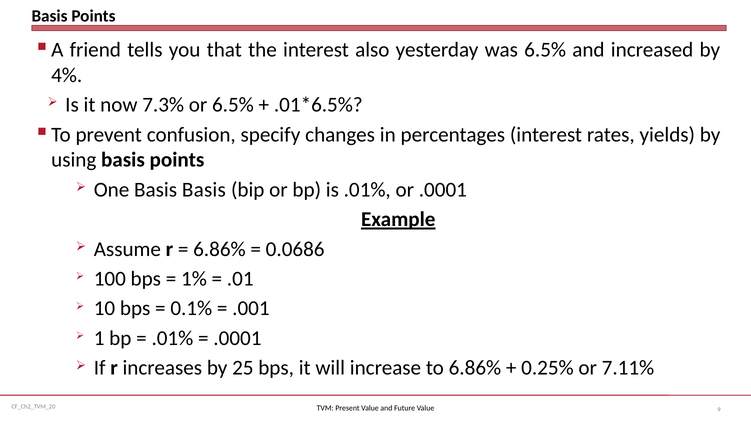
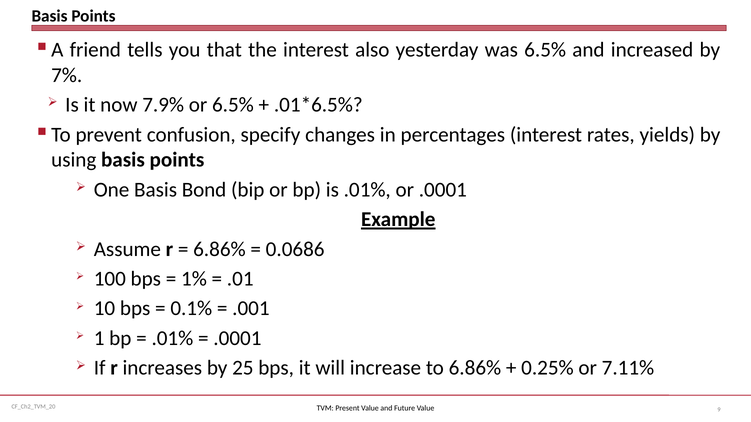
4%: 4% -> 7% (67, 75)
7.3%: 7.3% -> 7.9% (163, 105)
Basis Basis: Basis -> Bond (204, 190)
